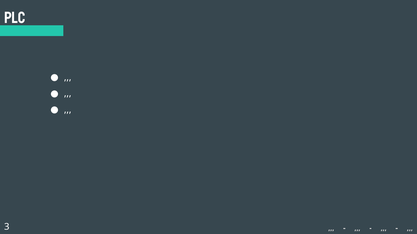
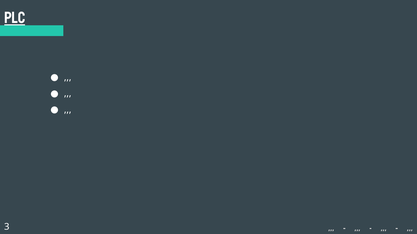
PLC underline: none -> present (15, 18)
